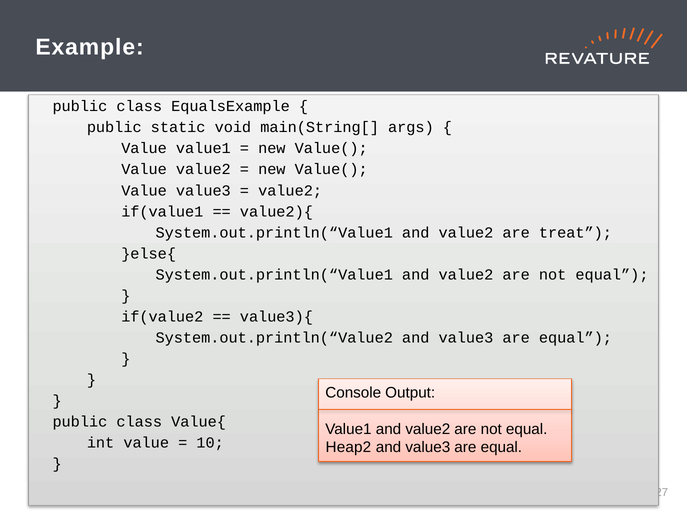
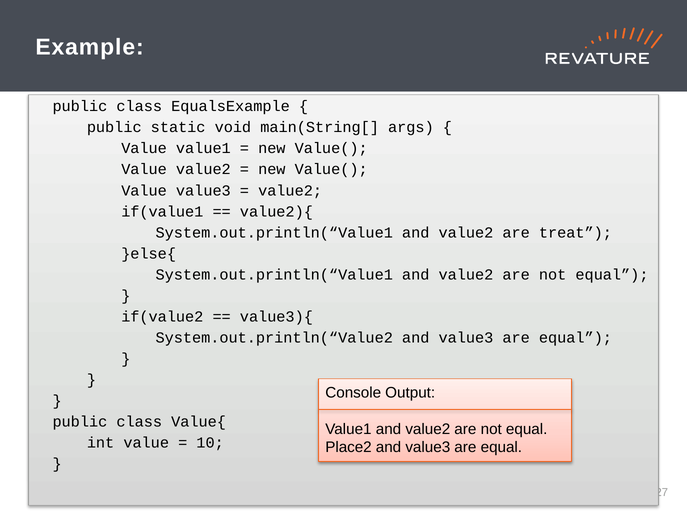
Heap2: Heap2 -> Place2 (349, 448)
